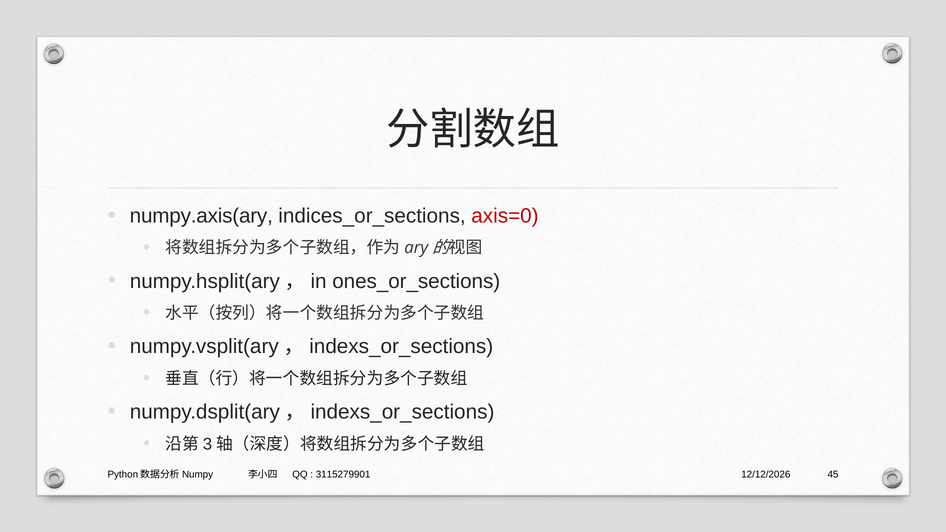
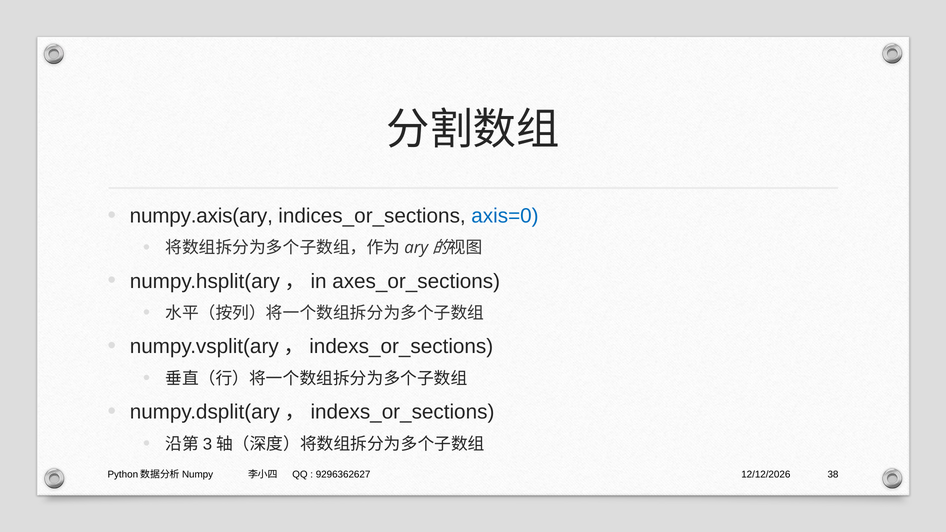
axis=0 colour: red -> blue (505, 216)
ones_or_sections: ones_or_sections -> axes_or_sections (416, 281)
3115279901: 3115279901 -> 9296362627 (343, 475)
45: 45 -> 38 (833, 475)
